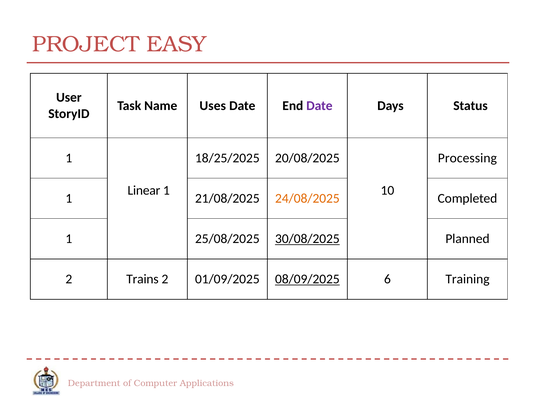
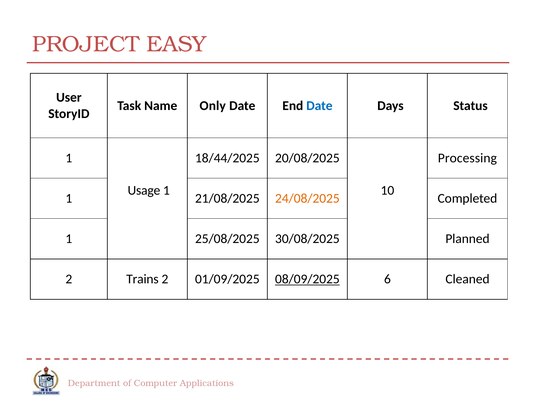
Uses: Uses -> Only (213, 106)
Date colour: purple -> blue (319, 106)
18/25/2025: 18/25/2025 -> 18/44/2025 (227, 158)
Linear: Linear -> Usage (144, 190)
30/08/2025 underline: present -> none (307, 239)
Training: Training -> Cleaned (467, 279)
